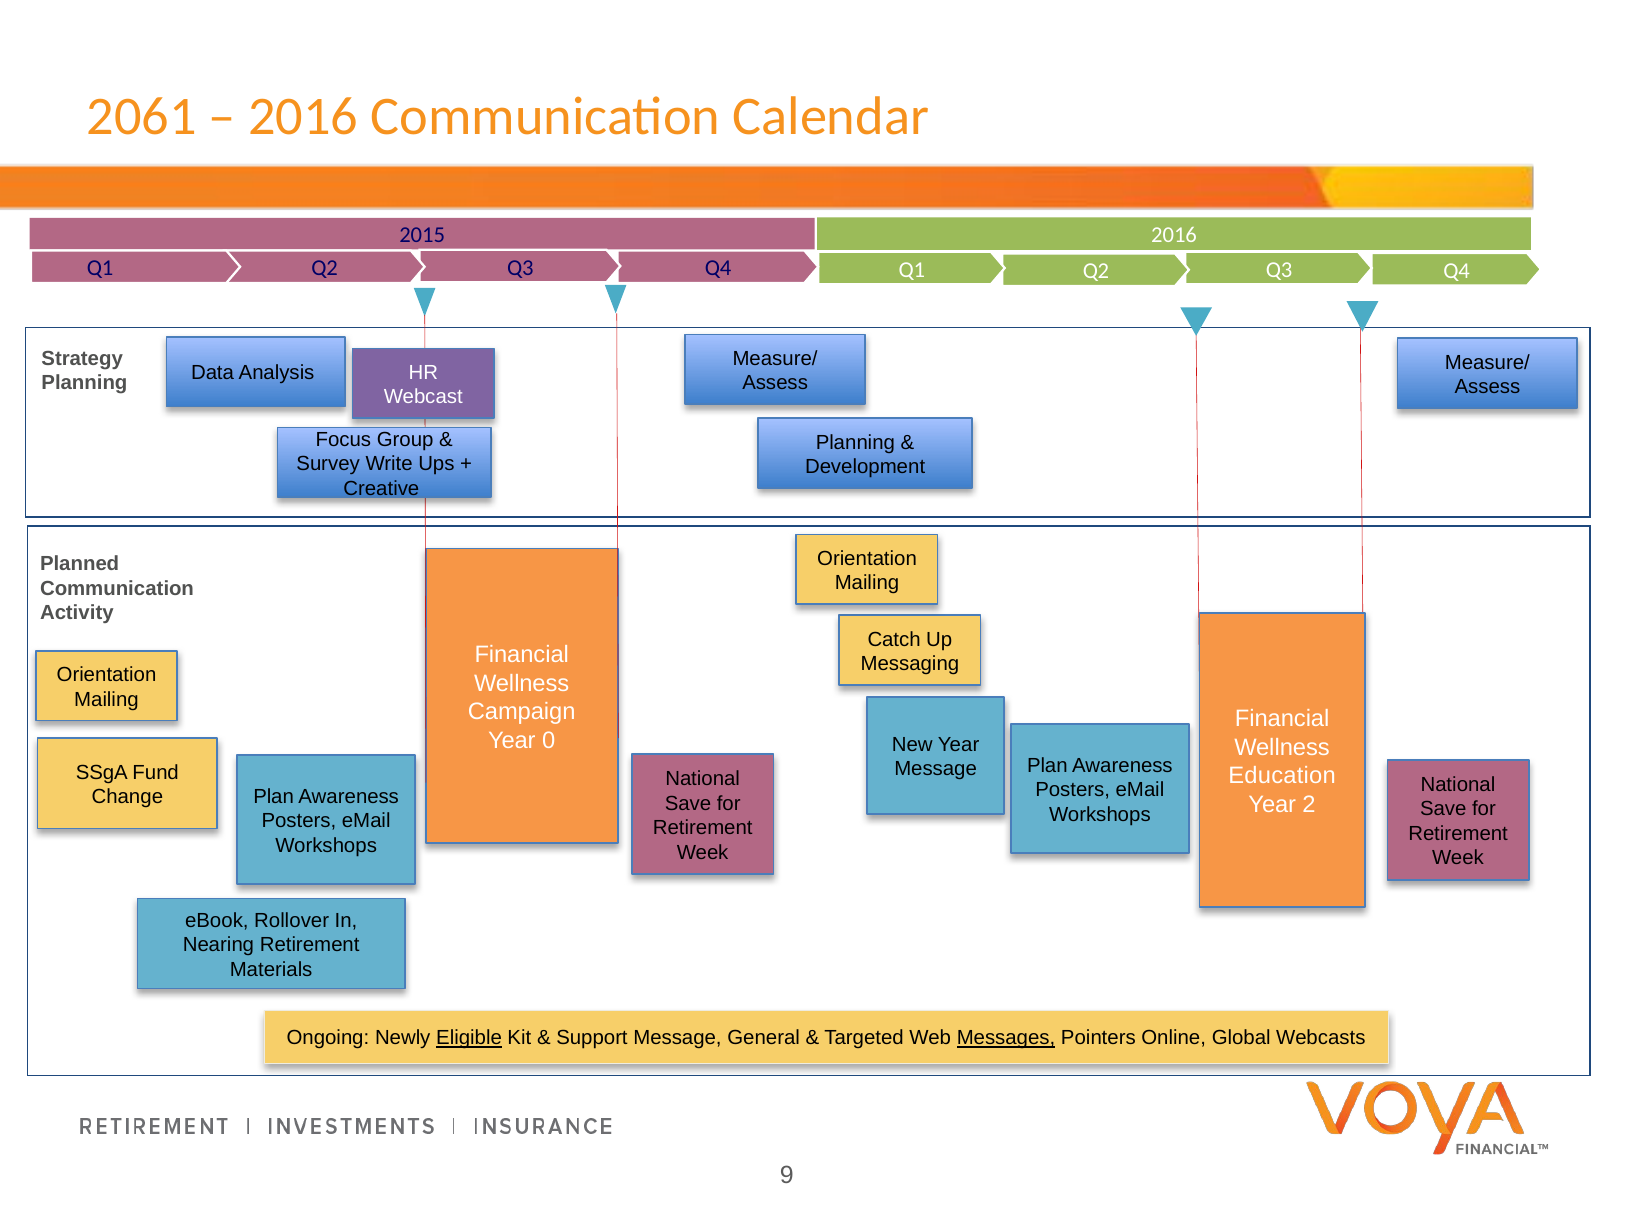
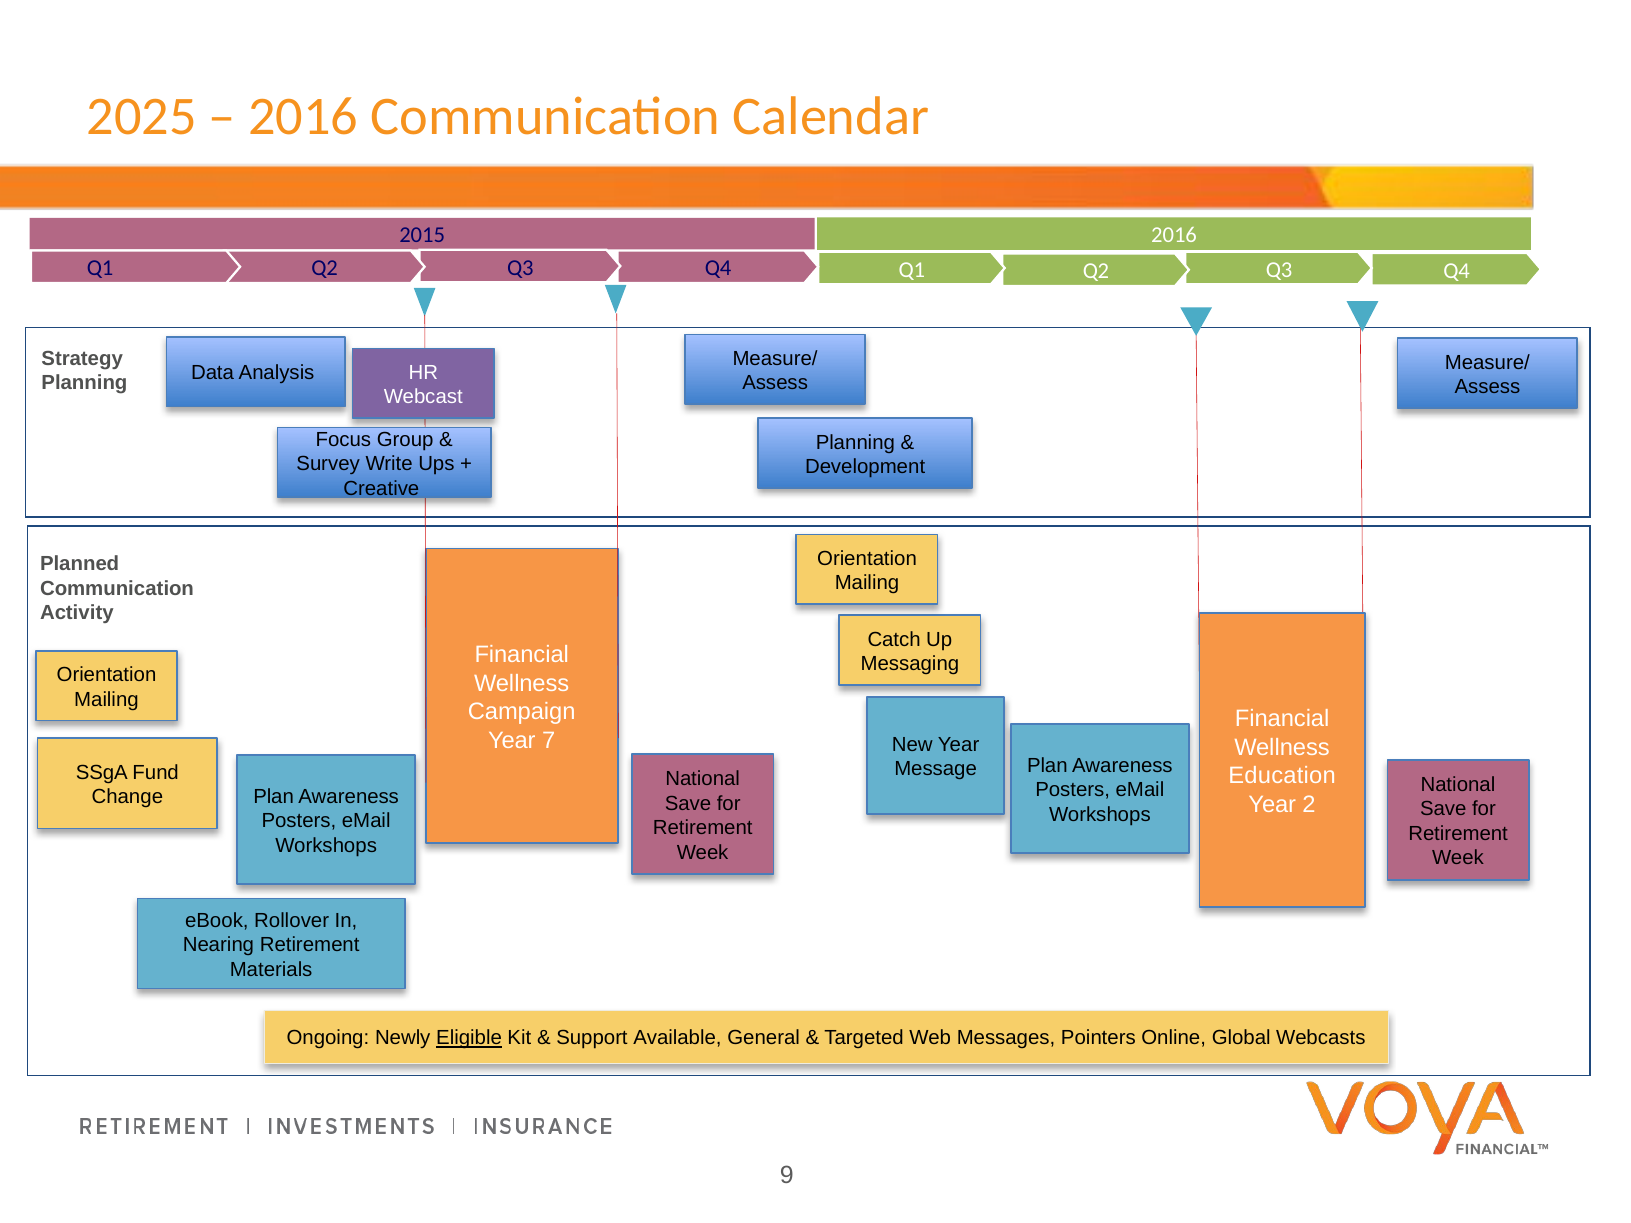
2061: 2061 -> 2025 (142, 116)
0: 0 -> 7 (549, 740)
Support Message: Message -> Available (677, 1038)
Messages underline: present -> none (1006, 1038)
